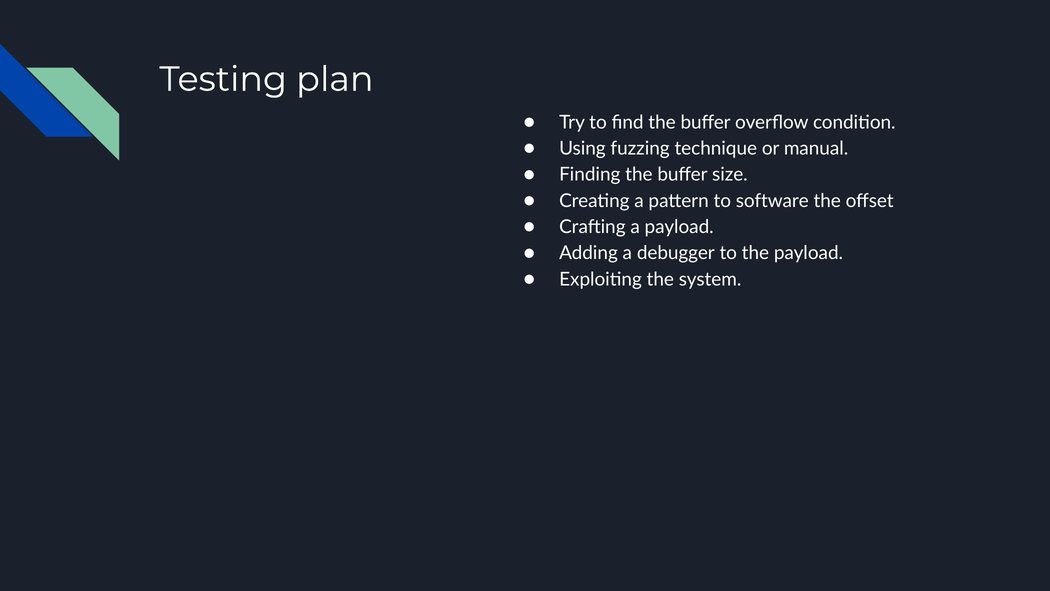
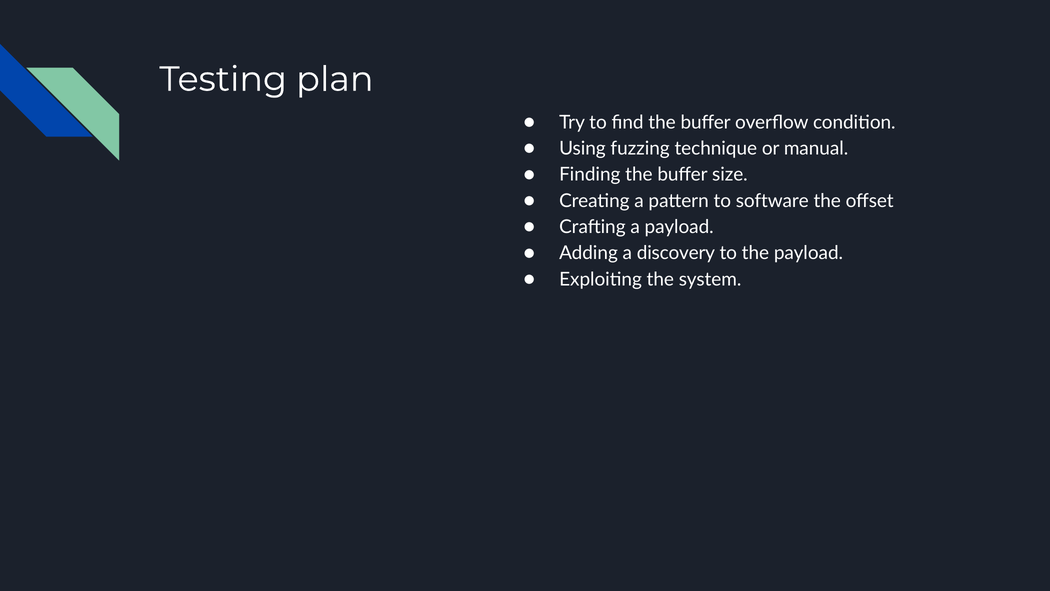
debugger: debugger -> discovery (676, 253)
